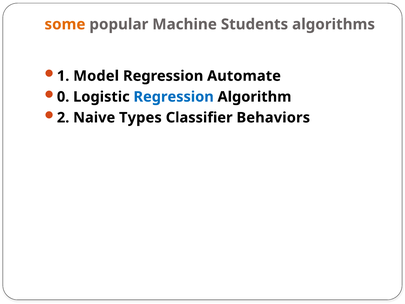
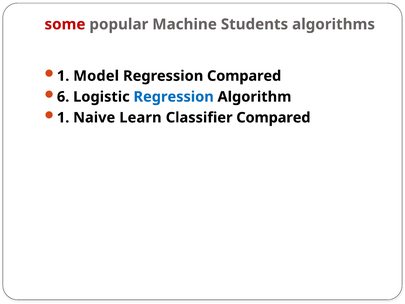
some colour: orange -> red (65, 24)
Regression Automate: Automate -> Compared (244, 76)
0: 0 -> 6 (63, 97)
2: 2 -> 1 (63, 118)
Types: Types -> Learn (140, 118)
Classifier Behaviors: Behaviors -> Compared (273, 118)
